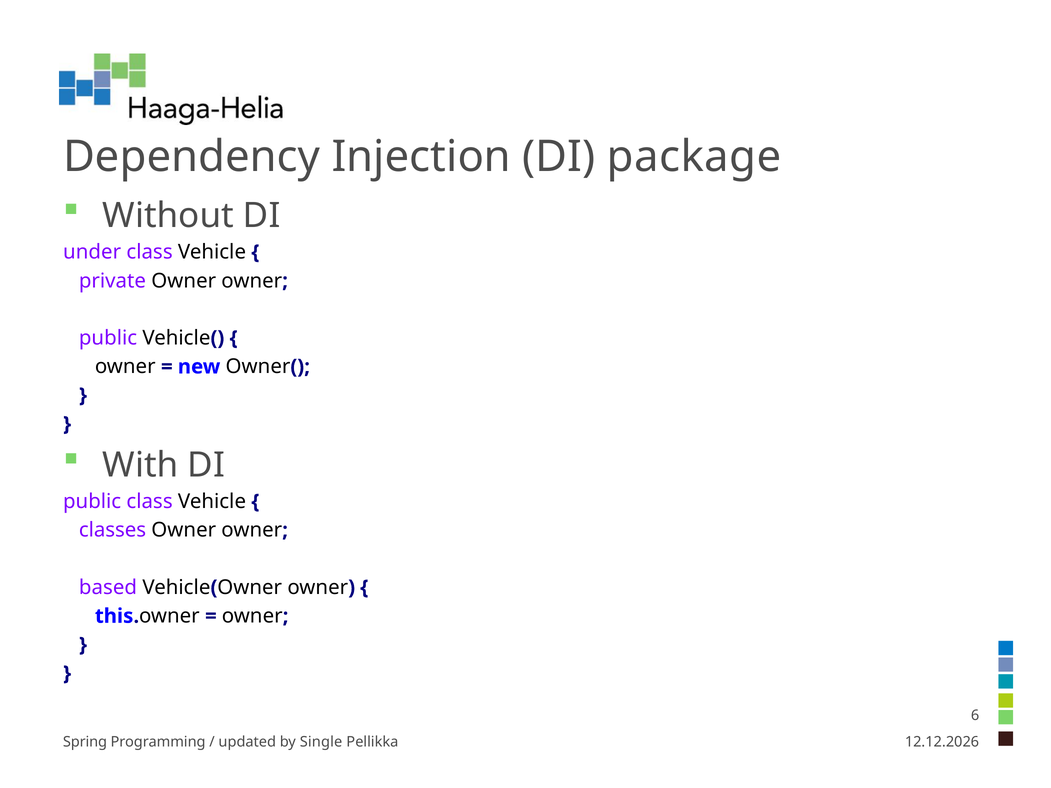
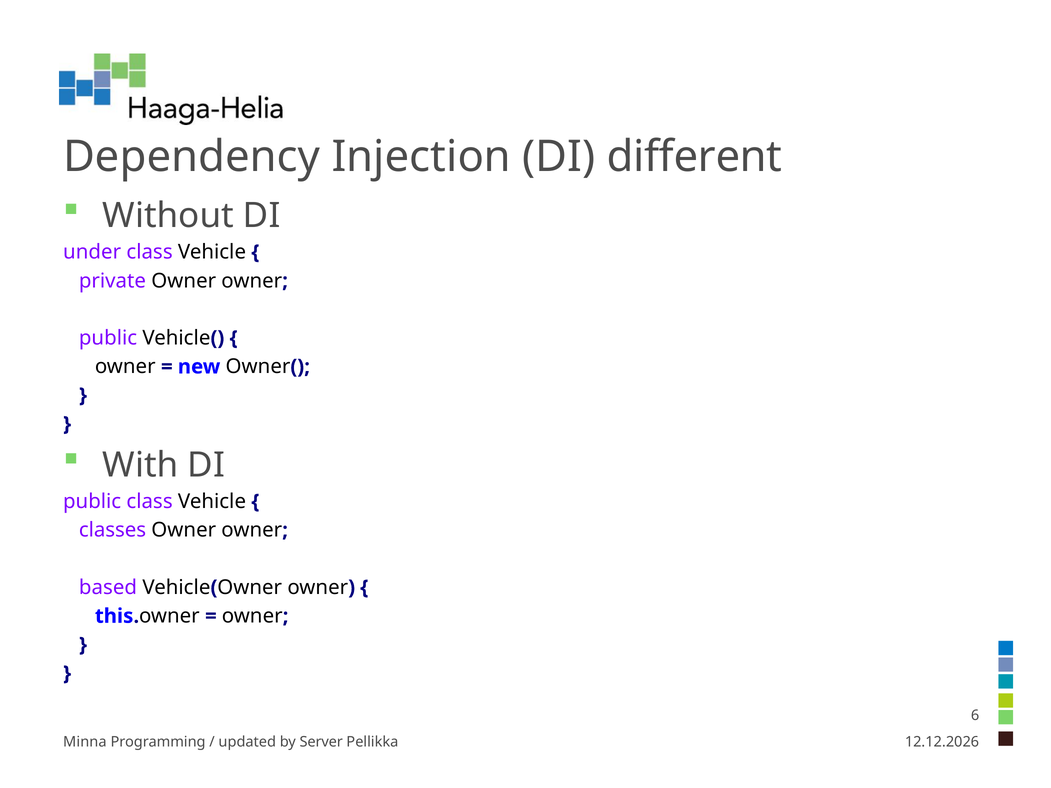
package: package -> different (695, 157)
Spring: Spring -> Minna (85, 742)
Single: Single -> Server (321, 742)
